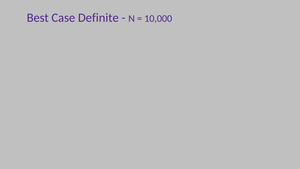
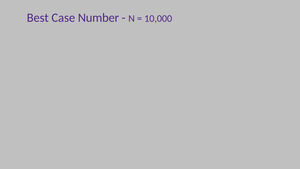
Definite: Definite -> Number (98, 18)
